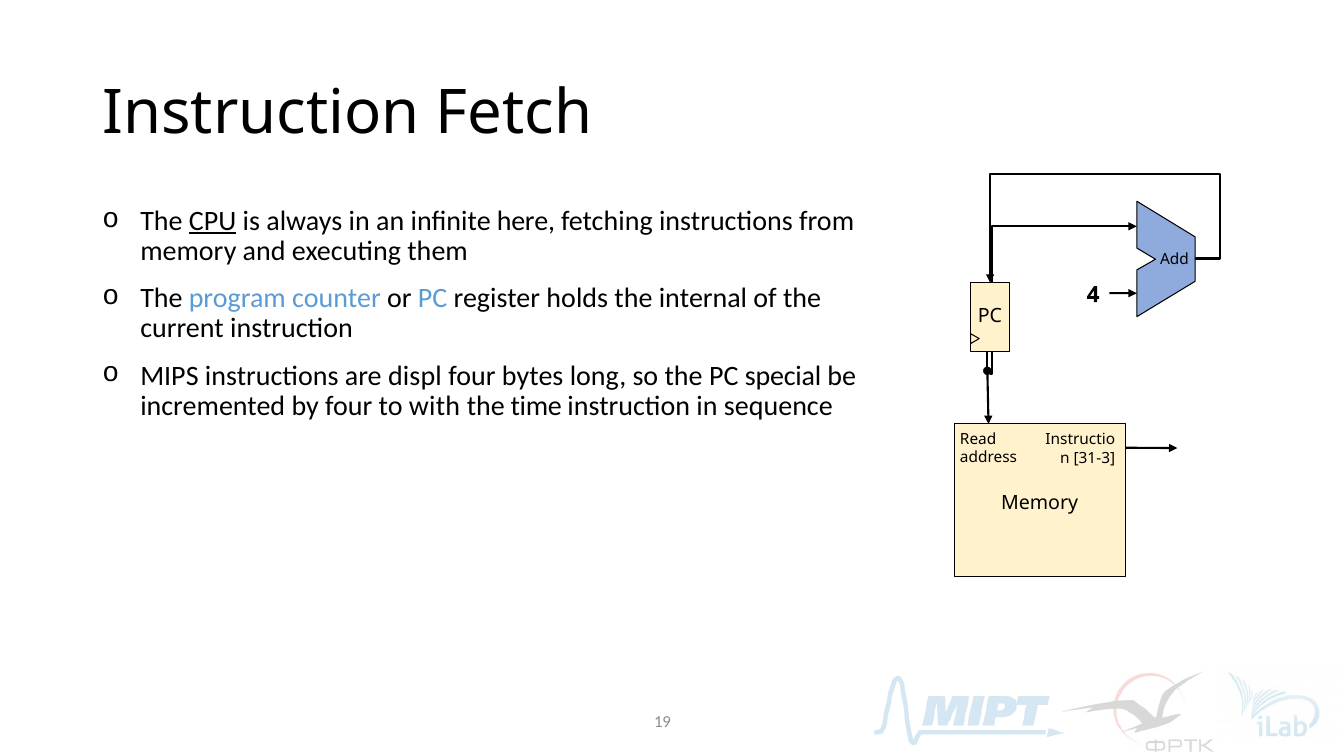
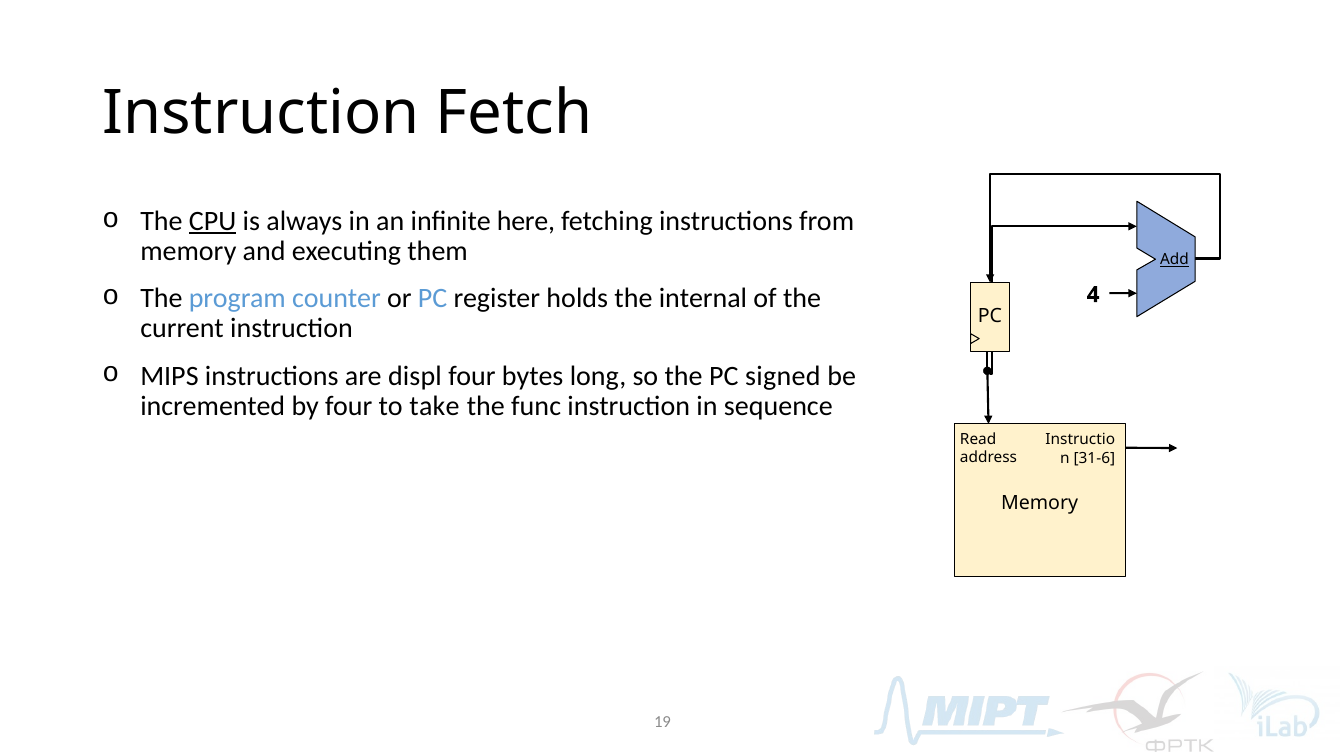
Add underline: none -> present (1175, 259)
special: special -> signed (783, 376)
with: with -> take (435, 406)
time: time -> func (536, 406)
31-3: 31-3 -> 31-6 (1094, 458)
